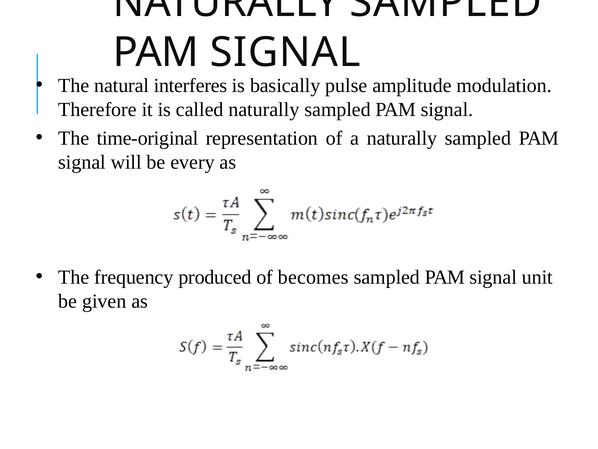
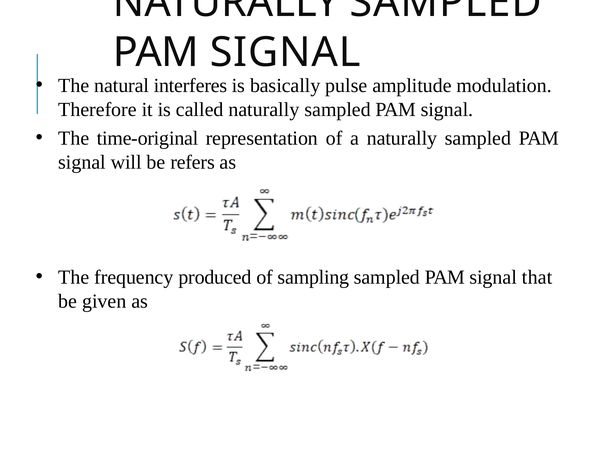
every: every -> refers (193, 162)
becomes: becomes -> sampling (313, 277)
unit: unit -> that (537, 277)
